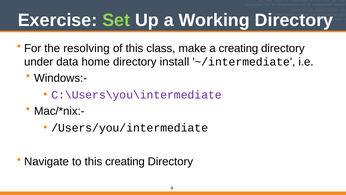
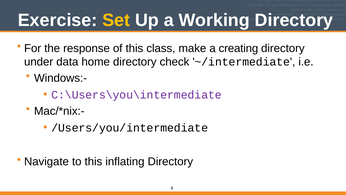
Set colour: light green -> yellow (116, 20)
resolving: resolving -> response (87, 48)
install: install -> check (175, 62)
this creating: creating -> inflating (125, 161)
